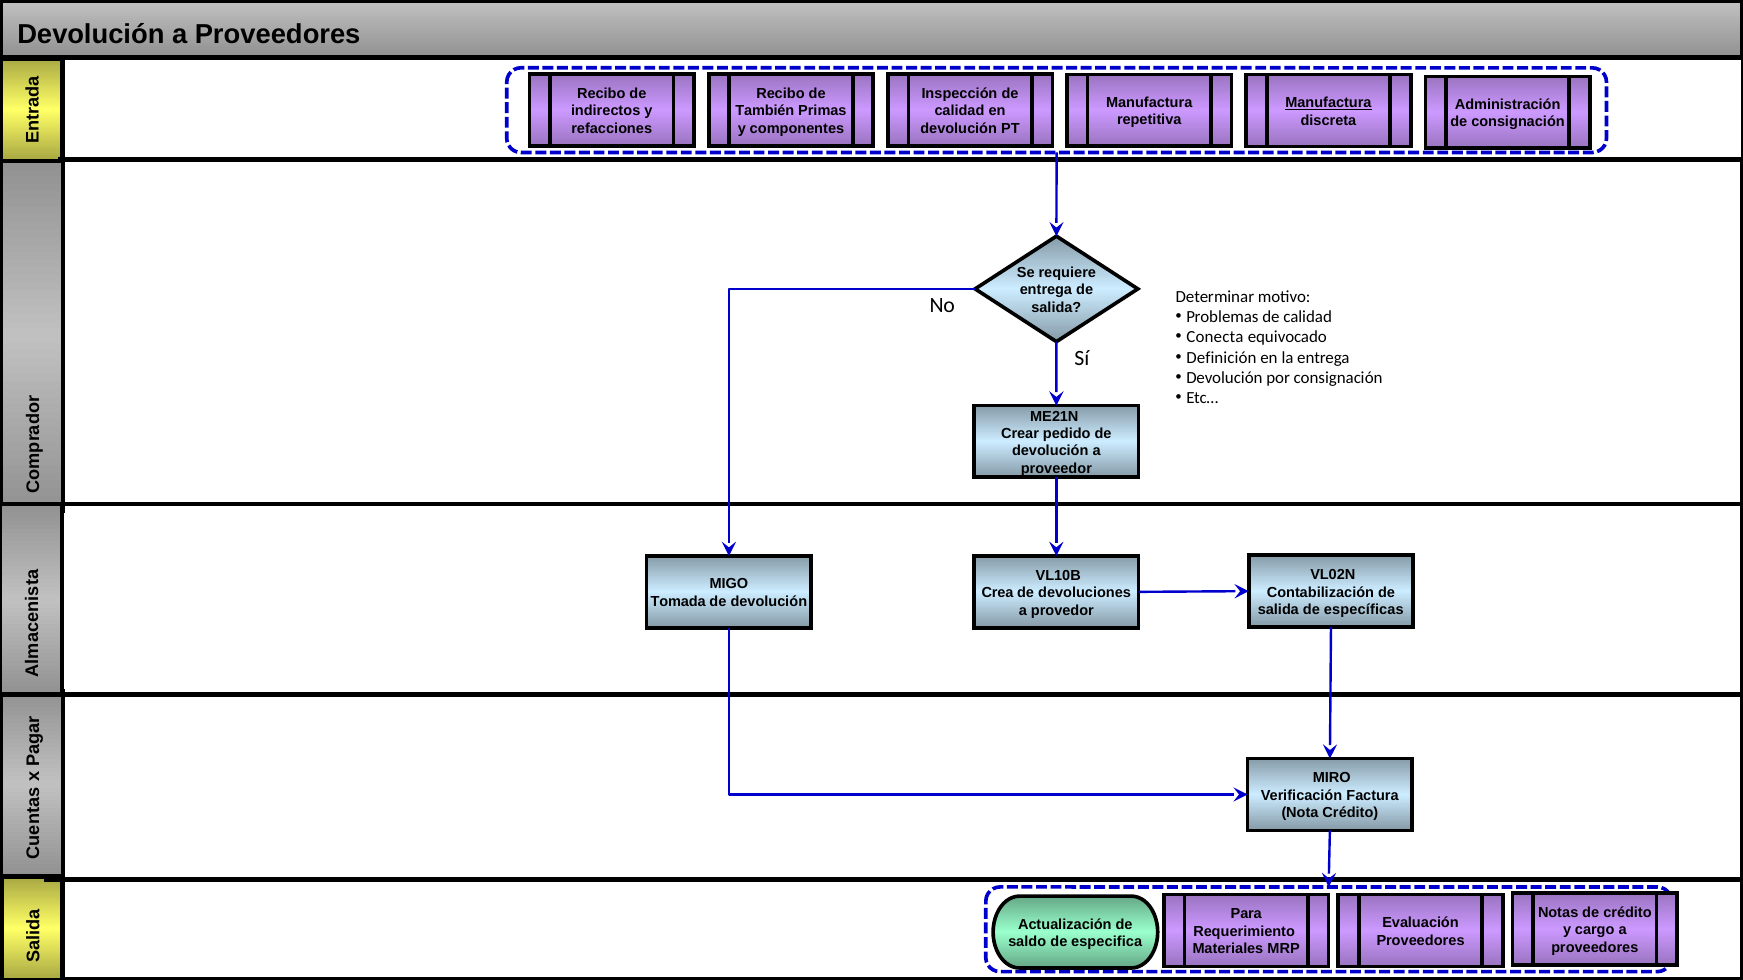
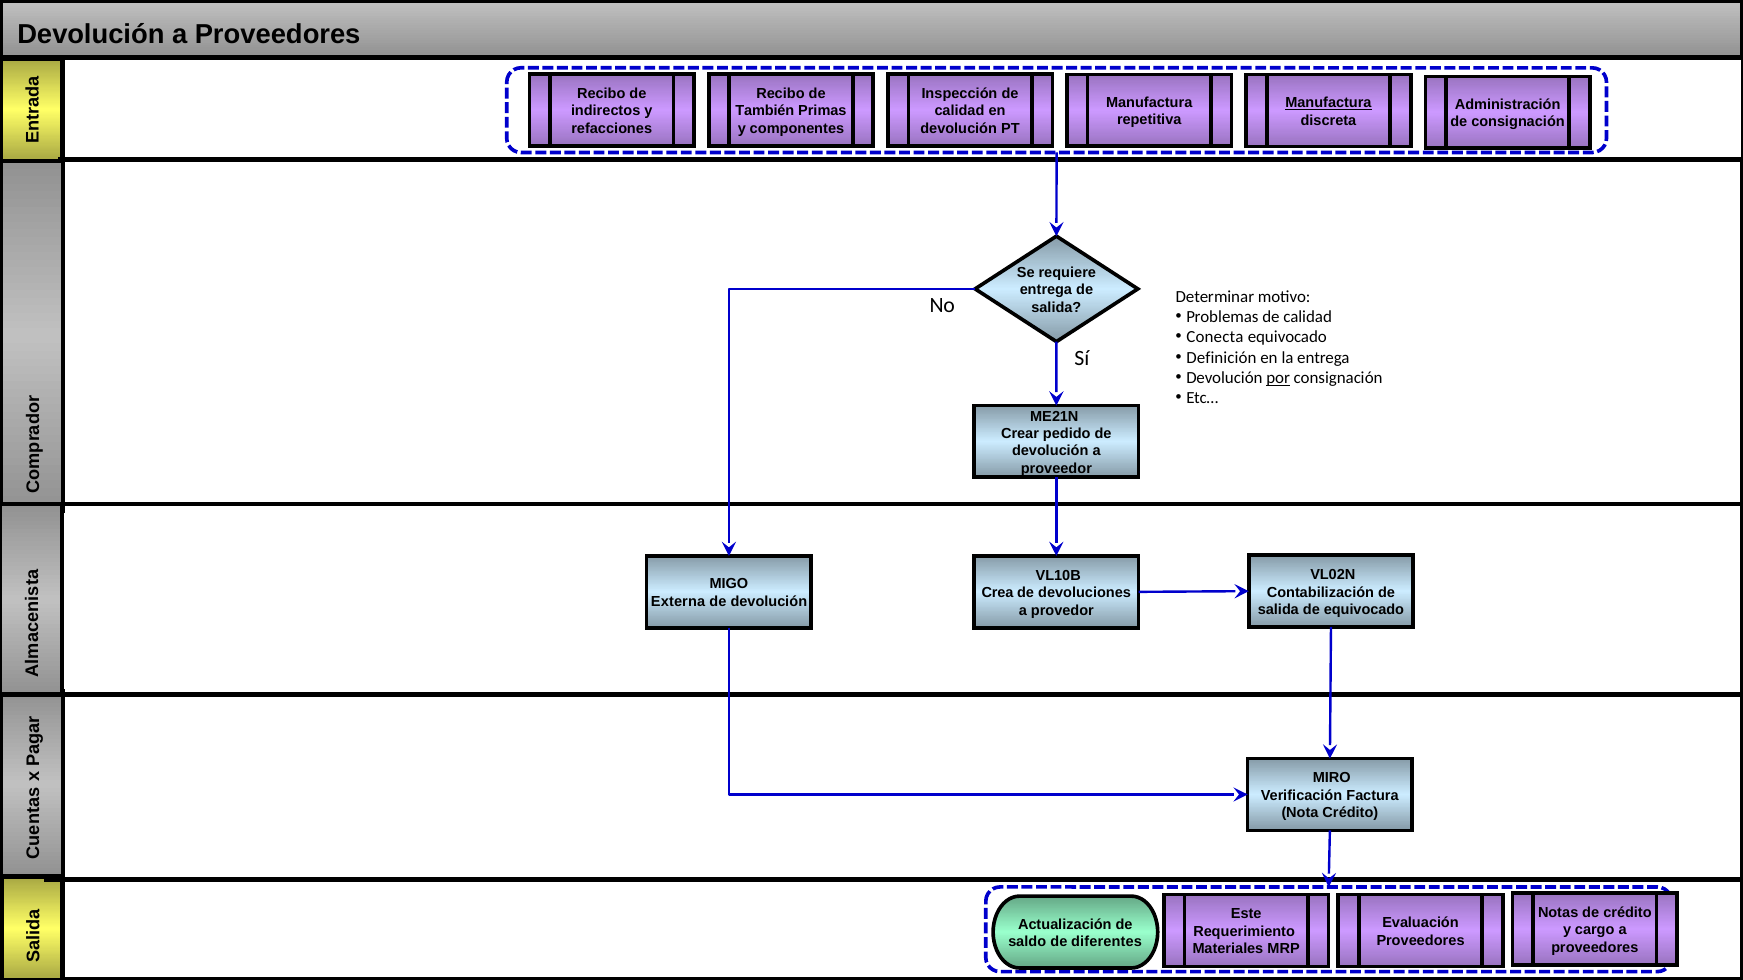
por underline: none -> present (1278, 378)
Tomada: Tomada -> Externa (678, 602)
de específicas: específicas -> equivocado (1364, 610)
Para: Para -> Este (1246, 915)
especifica: especifica -> diferentes (1107, 942)
